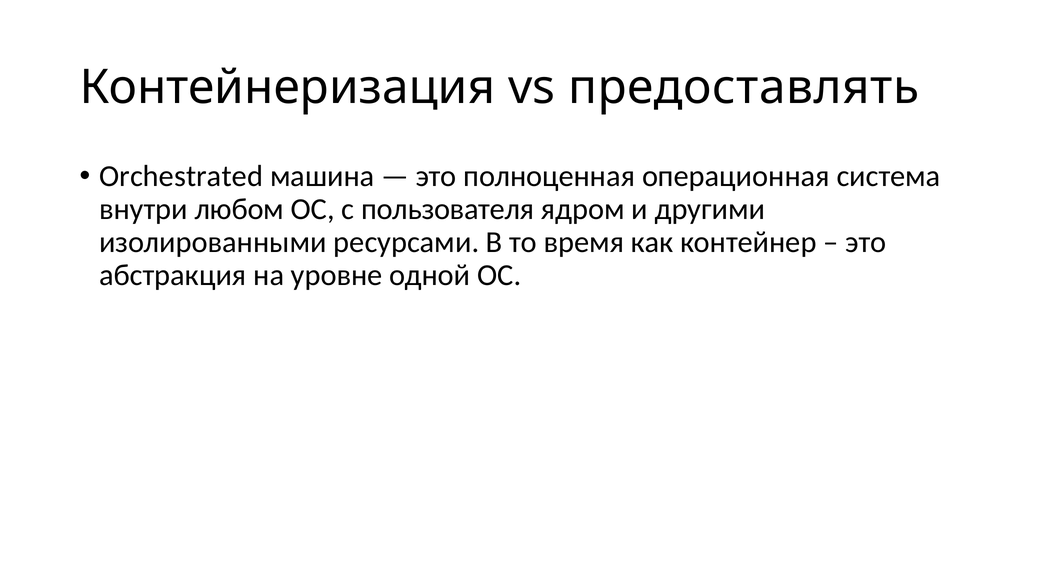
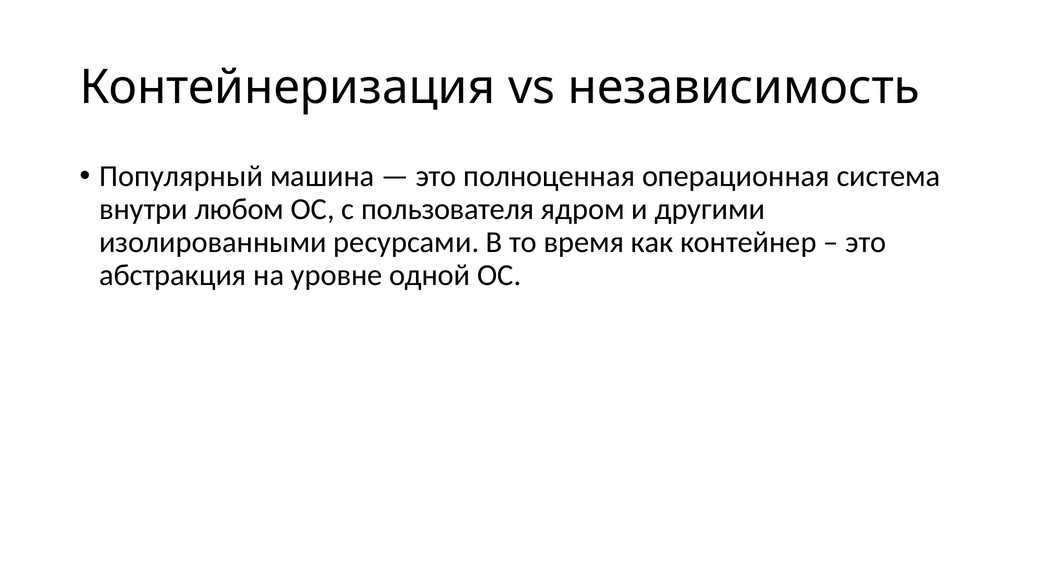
предоставлять: предоставлять -> независимость (744, 88)
Orchestrated: Orchestrated -> Популярный (181, 177)
